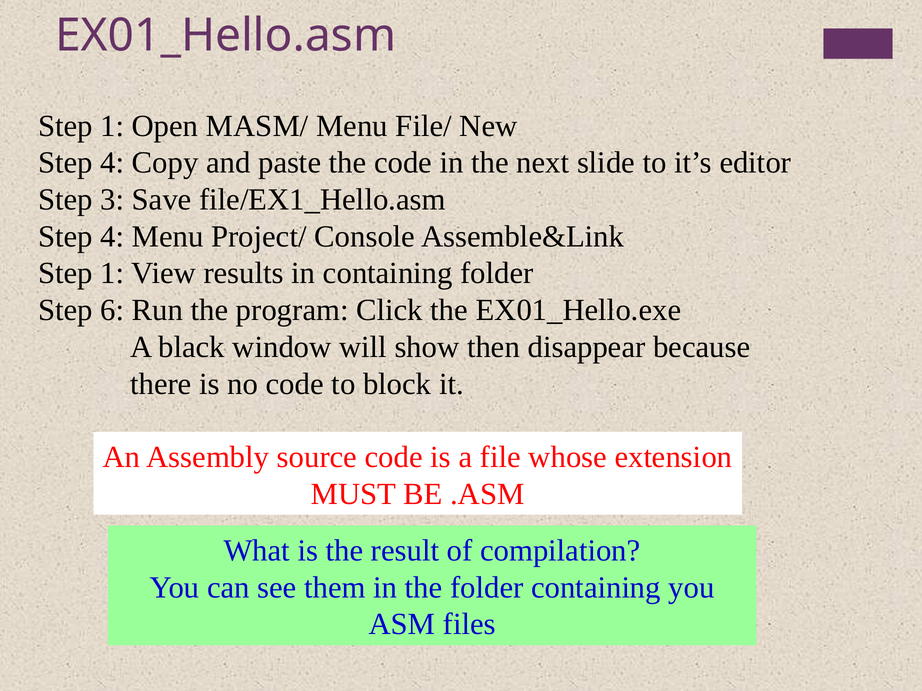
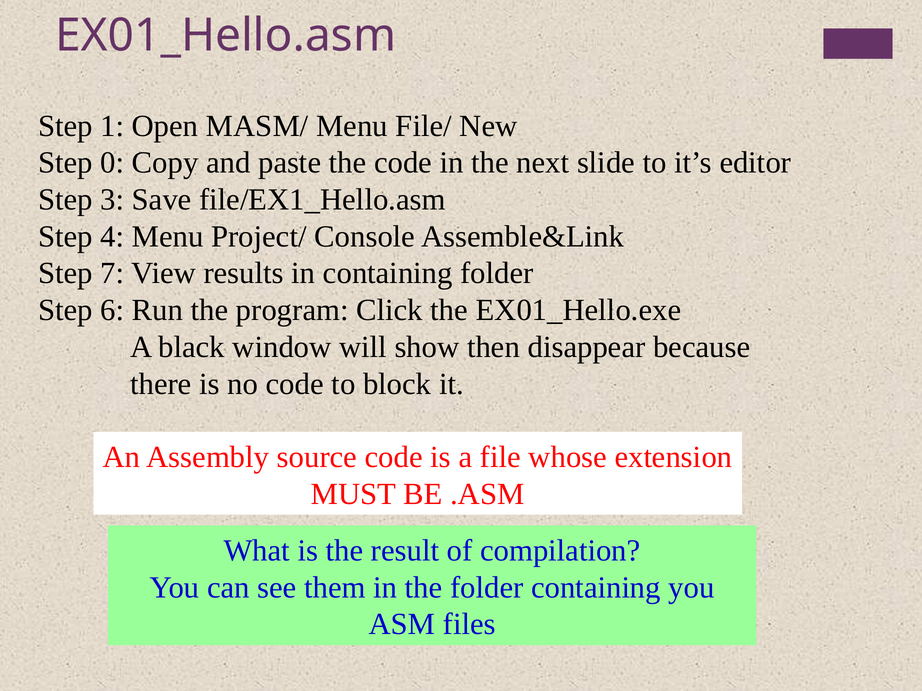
4: 4 -> 0 (112, 163)
1: 1 -> 7 (112, 274)
